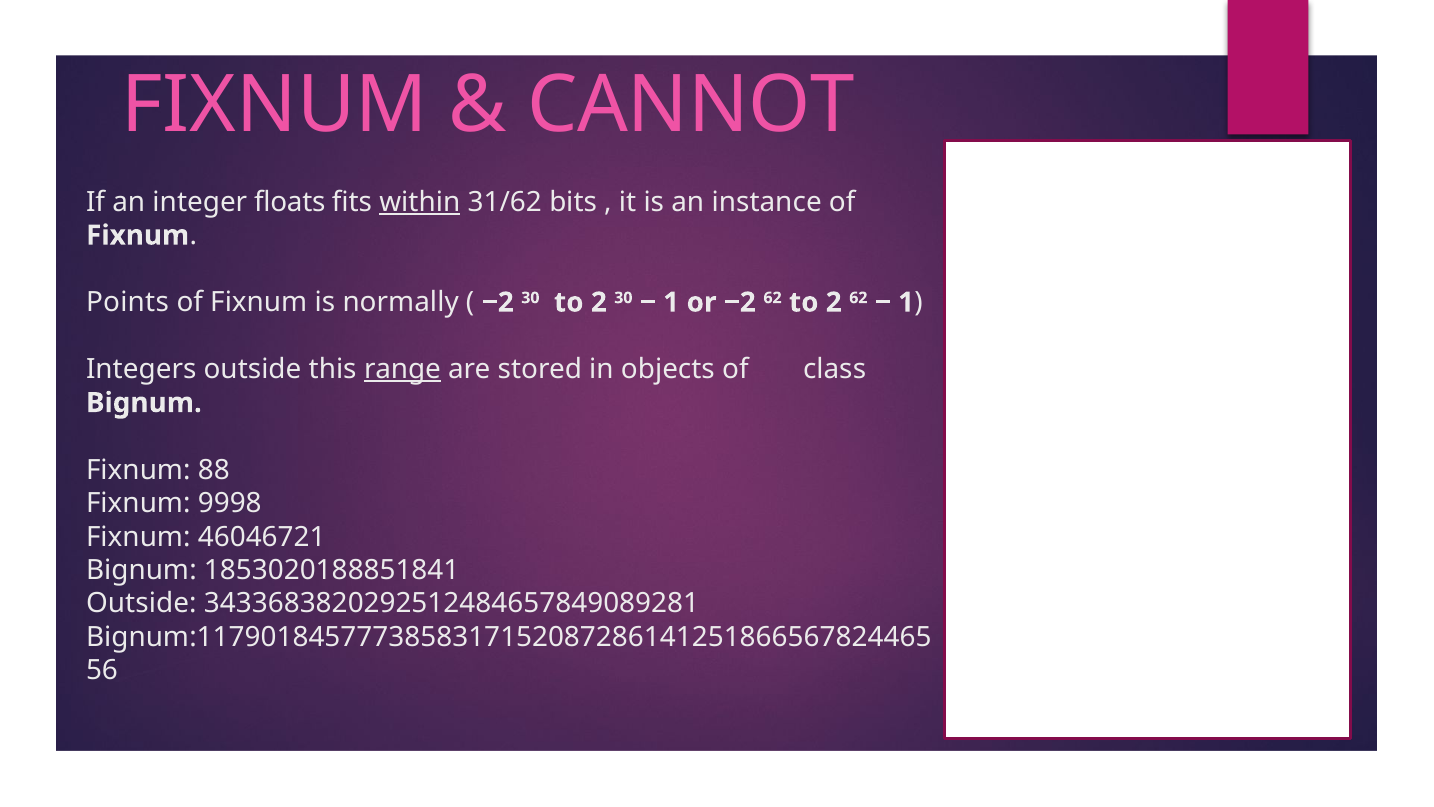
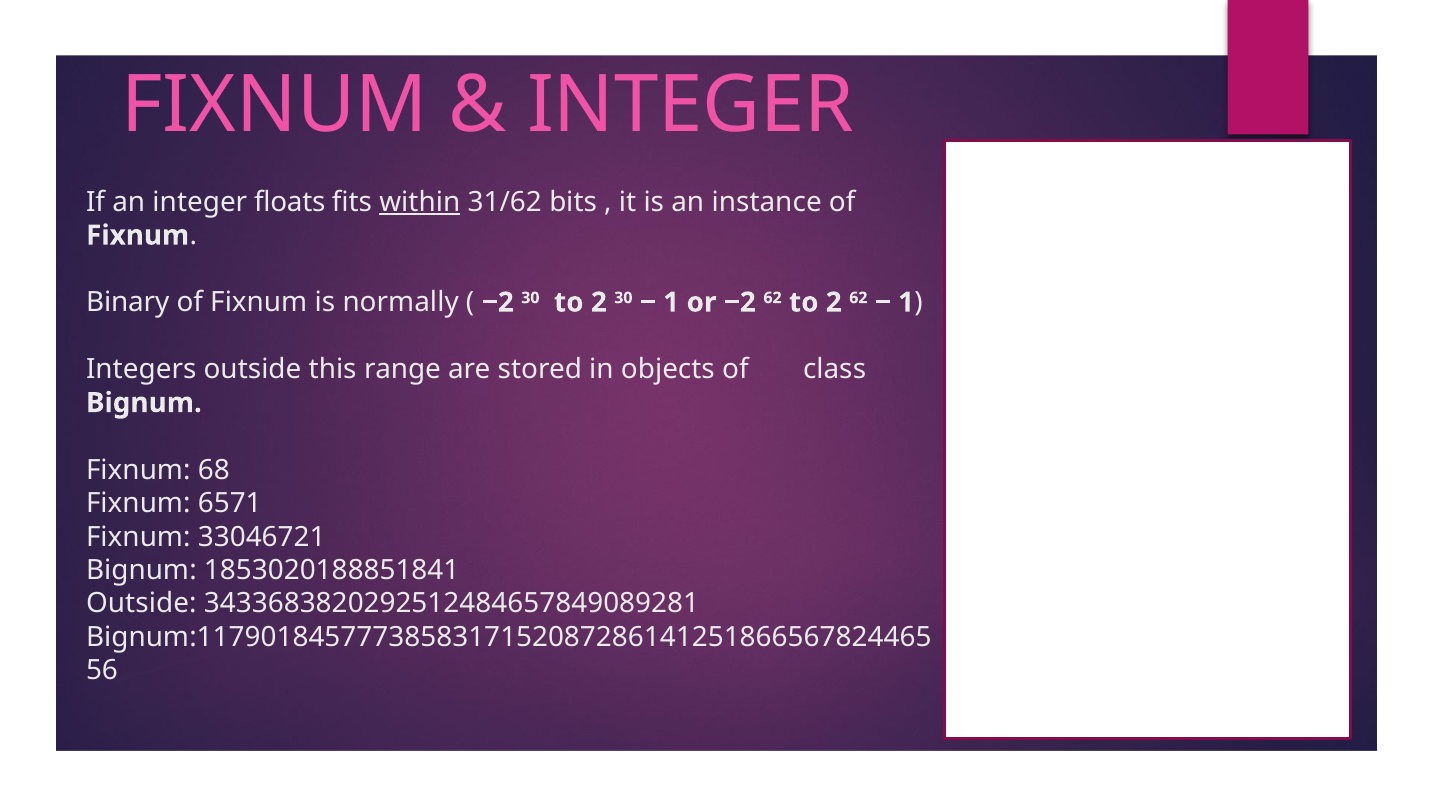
CANNOT: CANNOT -> INTEGER (691, 105)
Points: Points -> Binary (128, 302)
range underline: present -> none (402, 369)
88: 88 -> 68 (214, 470)
9998: 9998 -> 6571 (230, 503)
46046721: 46046721 -> 33046721 (262, 537)
